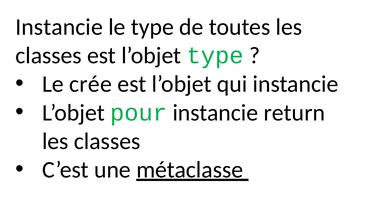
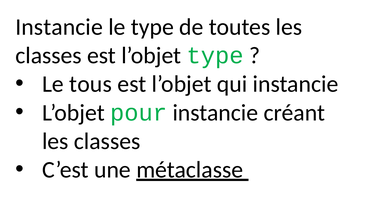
crée: crée -> tous (91, 84)
return: return -> créant (294, 113)
